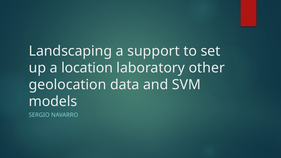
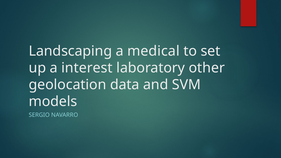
support: support -> medical (153, 51)
location: location -> interest (87, 68)
